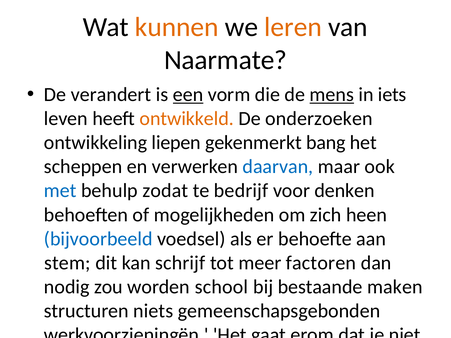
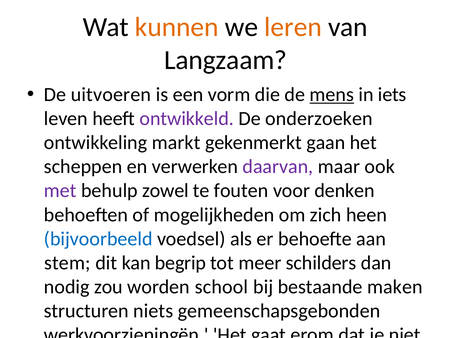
Naarmate: Naarmate -> Langzaam (225, 60)
verandert: verandert -> uitvoeren (111, 95)
een underline: present -> none (188, 95)
ontwikkeld colour: orange -> purple (187, 119)
liepen: liepen -> markt (176, 143)
bang: bang -> gaan (326, 143)
daarvan colour: blue -> purple (278, 167)
met colour: blue -> purple (60, 191)
behulp zodat: zodat -> zowel (165, 191)
bedrijf: bedrijf -> fouten (241, 191)
kan schrijf: schrijf -> begrip (180, 263)
factoren: factoren -> schilders (321, 263)
